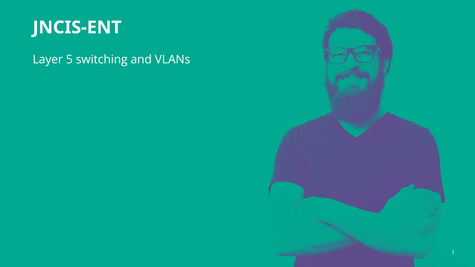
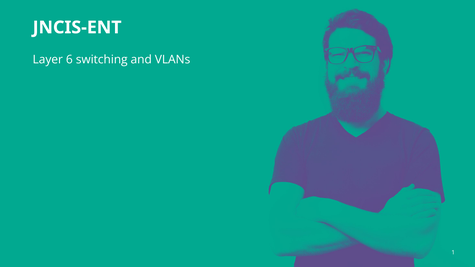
5: 5 -> 6 (69, 60)
